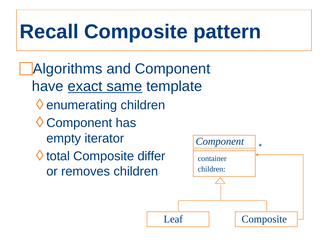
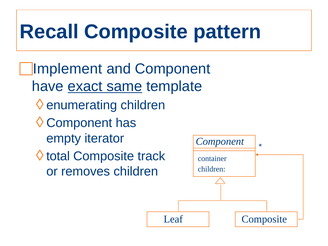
Algorithms: Algorithms -> Implement (68, 69)
differ: differ -> track (151, 156)
